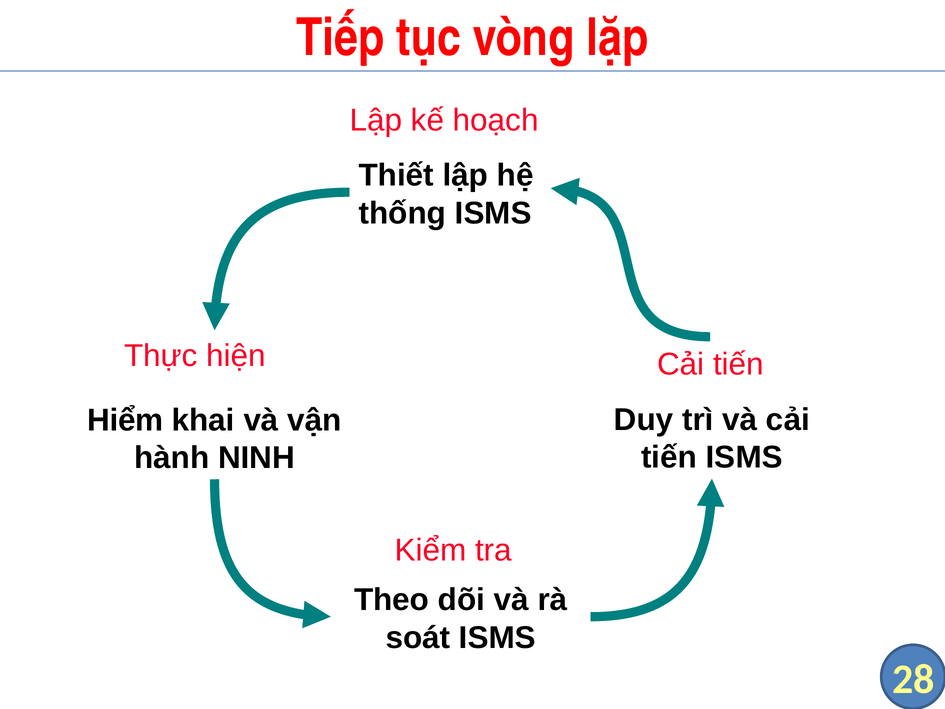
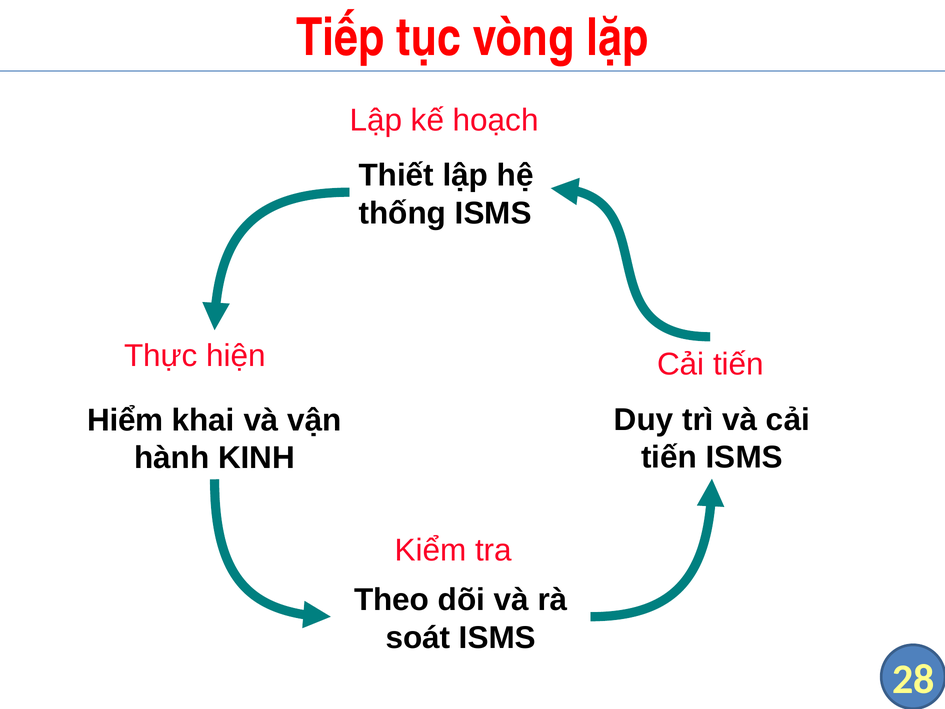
NINH: NINH -> KINH (256, 458)
